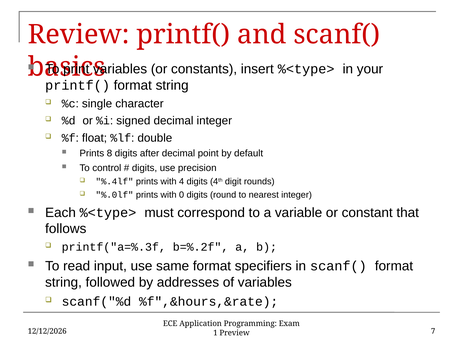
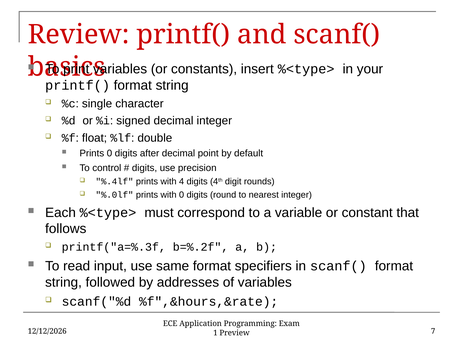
Prints 8: 8 -> 0 (109, 154)
